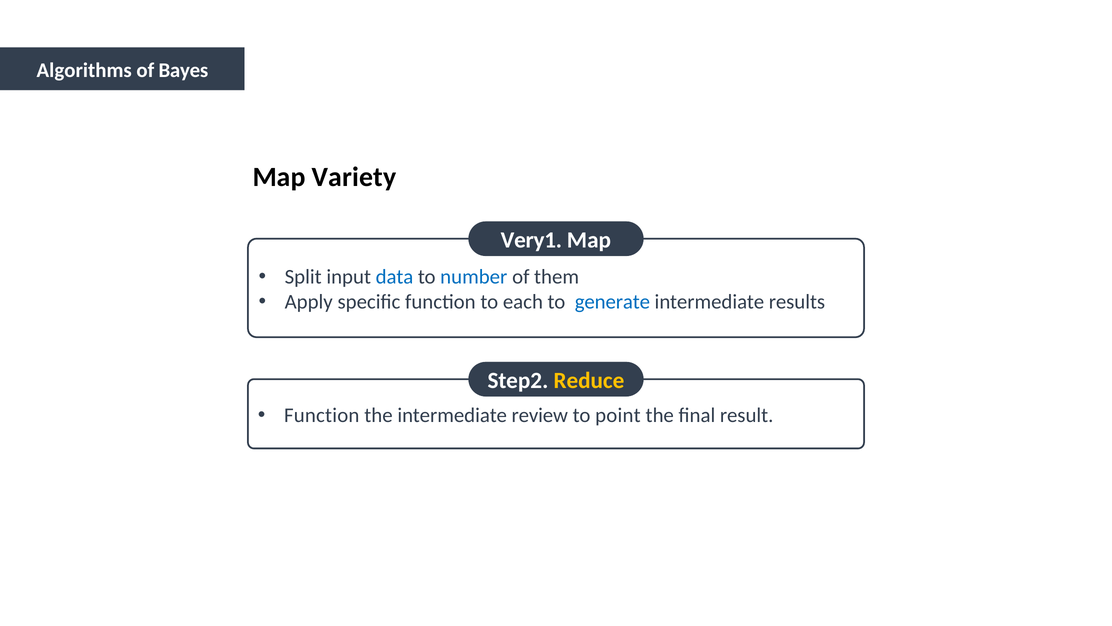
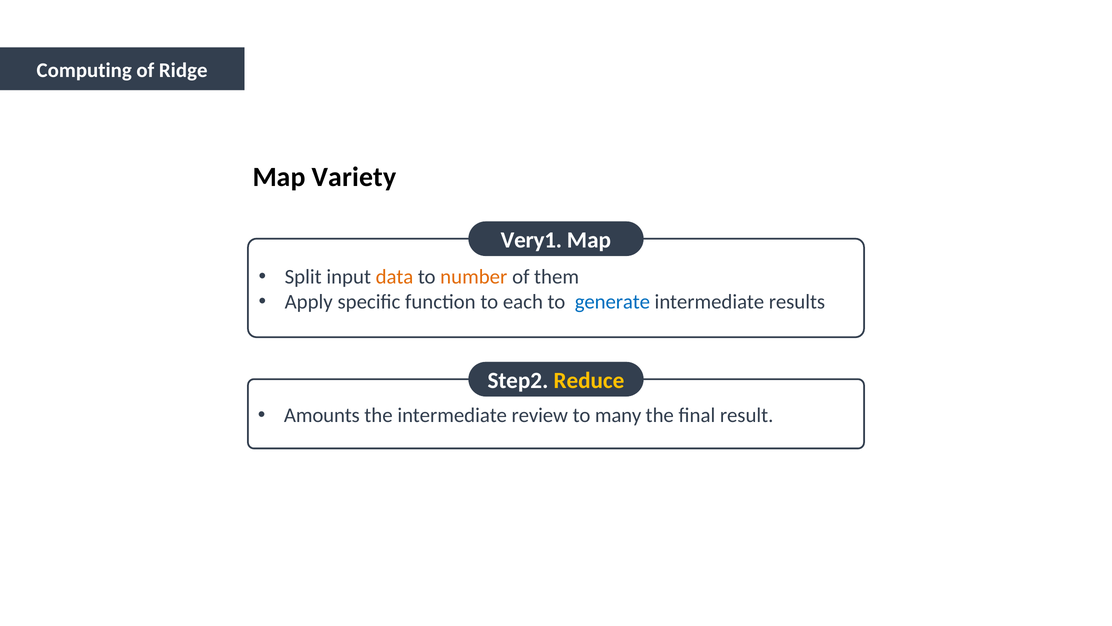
Algorithms: Algorithms -> Computing (84, 70)
Bayes: Bayes -> Ridge (183, 70)
data colour: blue -> orange (394, 277)
number colour: blue -> orange (474, 277)
Function: Function -> Amounts (322, 415)
point: point -> many (618, 415)
